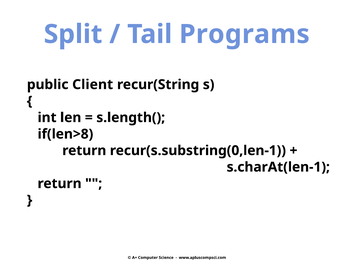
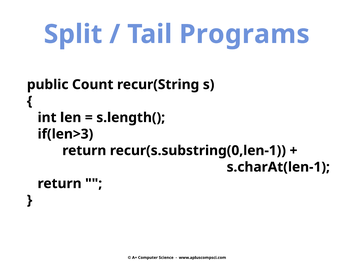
Client: Client -> Count (93, 85)
if(len>8: if(len>8 -> if(len>3 (65, 134)
